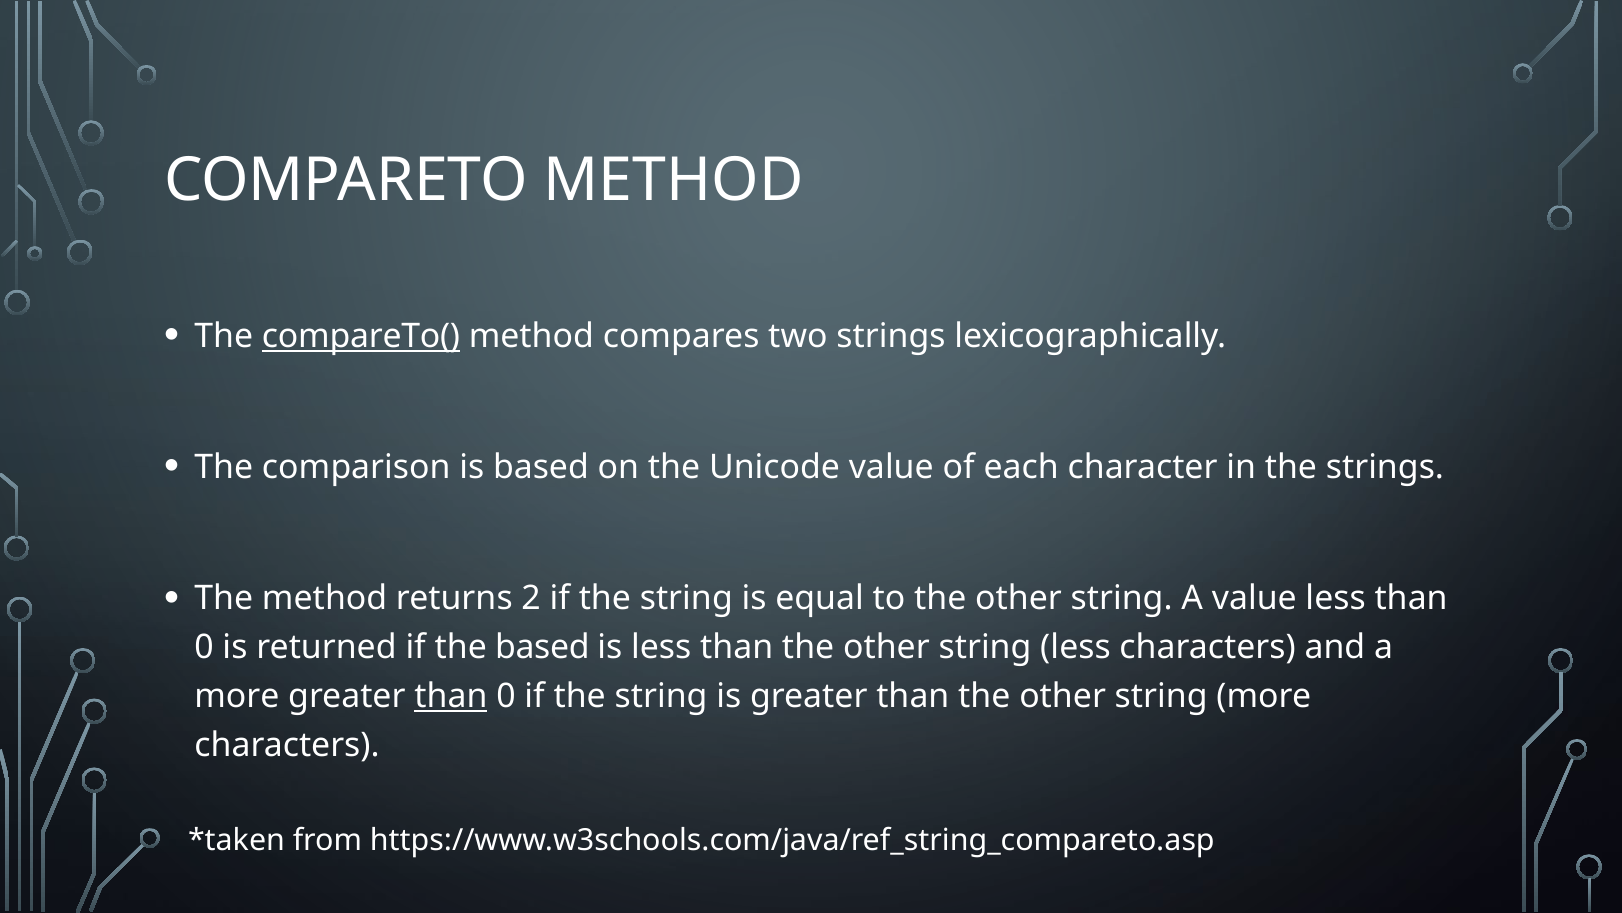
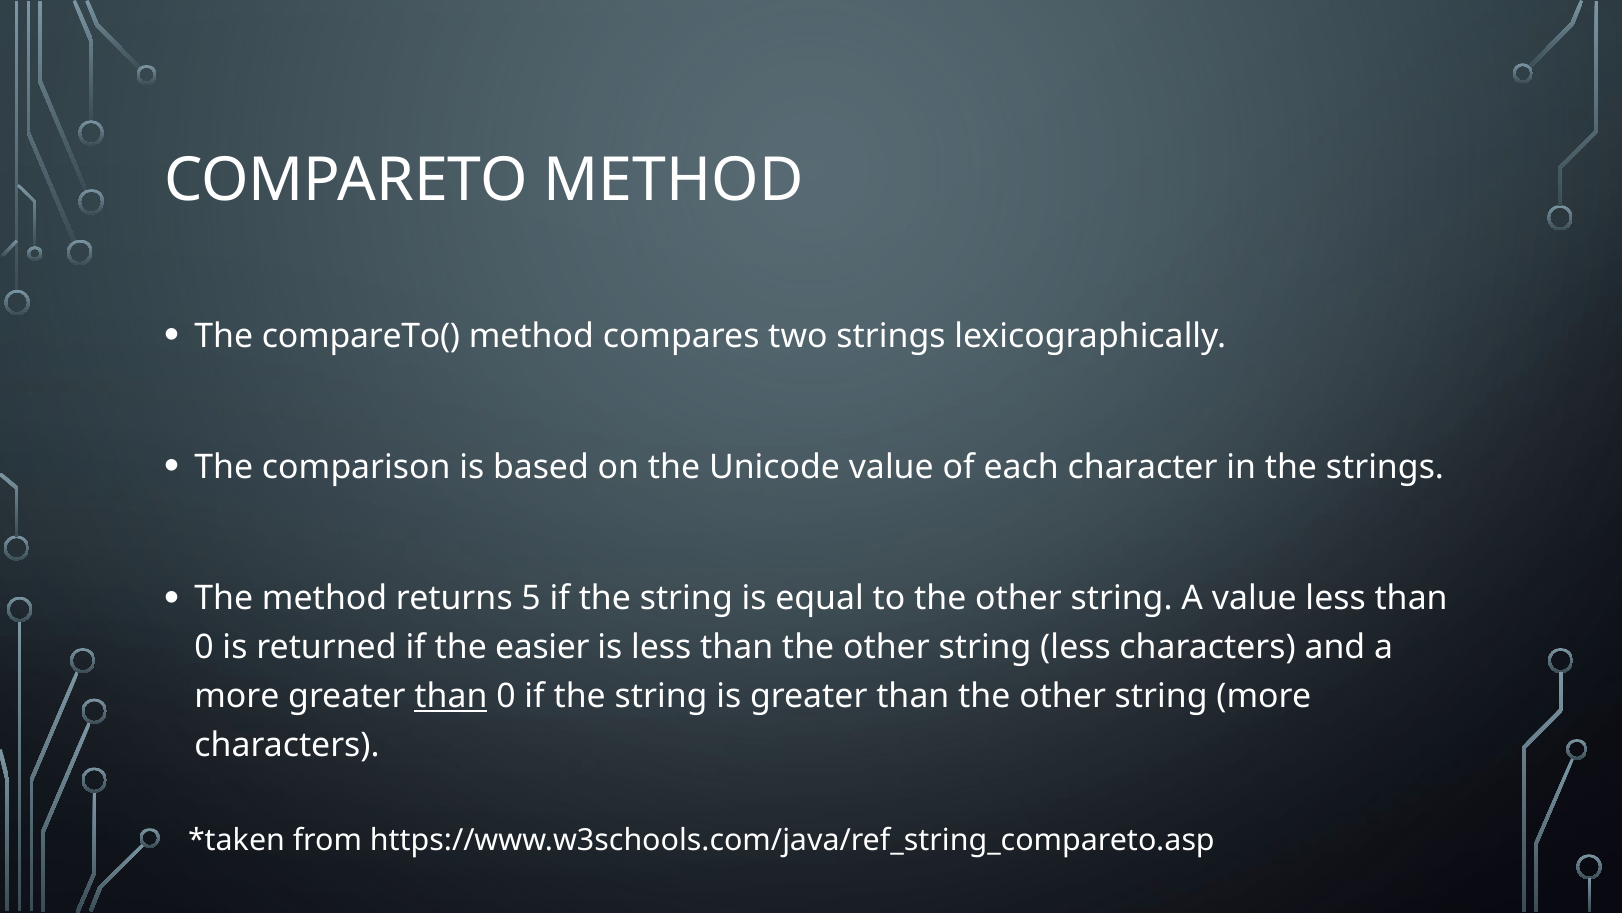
compareTo( underline: present -> none (361, 336)
2: 2 -> 5 (531, 598)
the based: based -> easier (542, 647)
